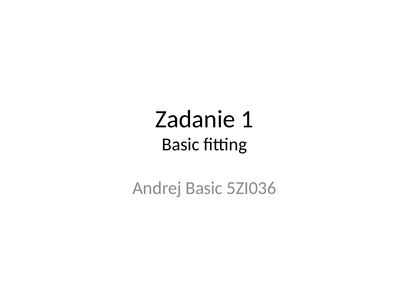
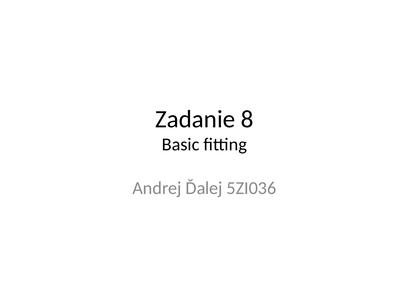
1: 1 -> 8 (247, 119)
Andrej Basic: Basic -> Ďalej (204, 188)
